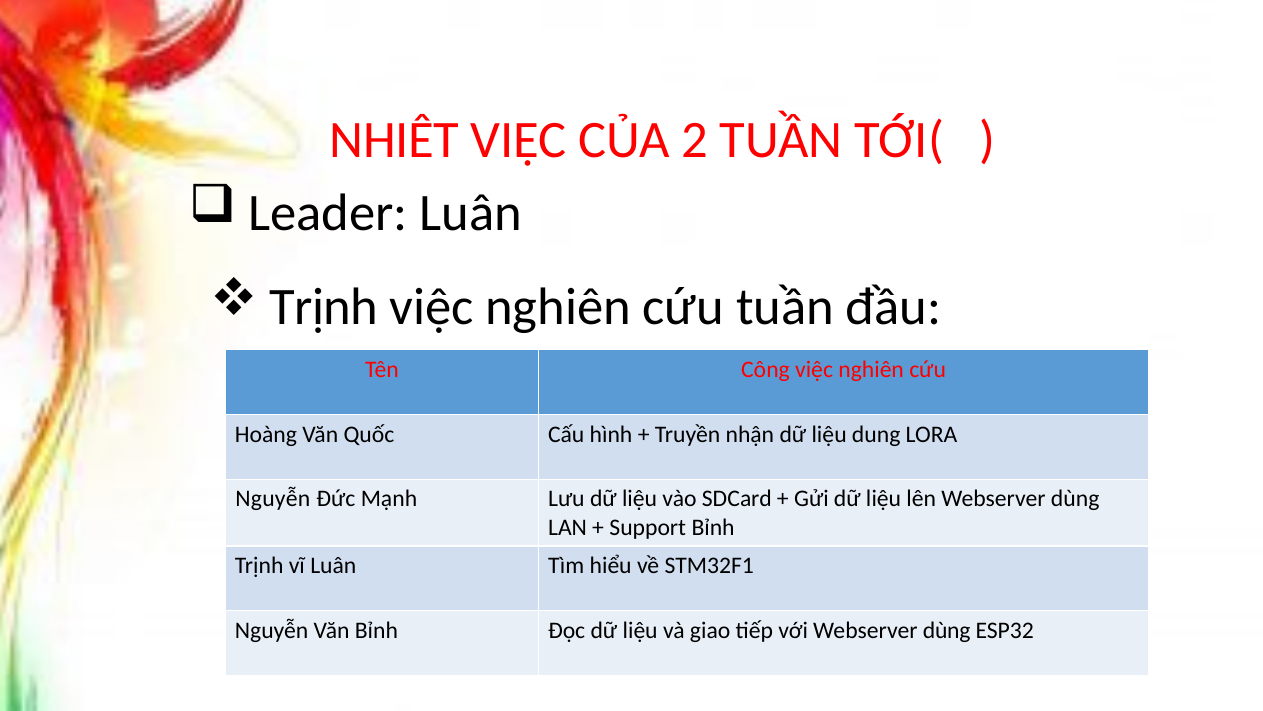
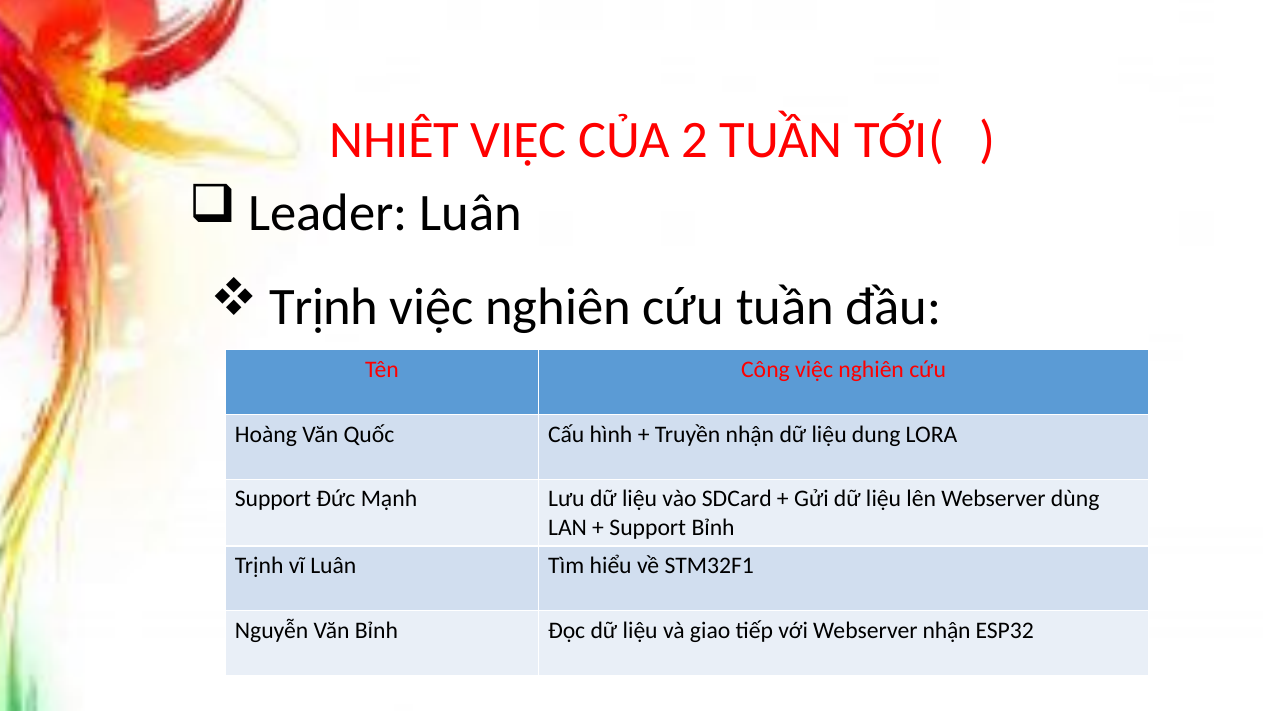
Nguyễn: Nguyễn -> Support (273, 499)
với Webserver dùng: dùng -> nhận (947, 630)
